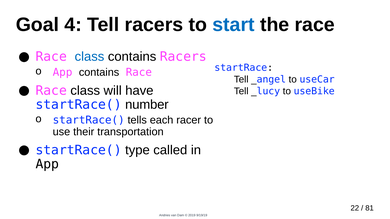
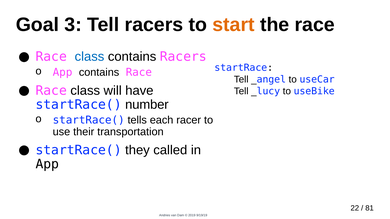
4: 4 -> 3 (73, 25)
start colour: blue -> orange (234, 25)
type: type -> they (137, 150)
